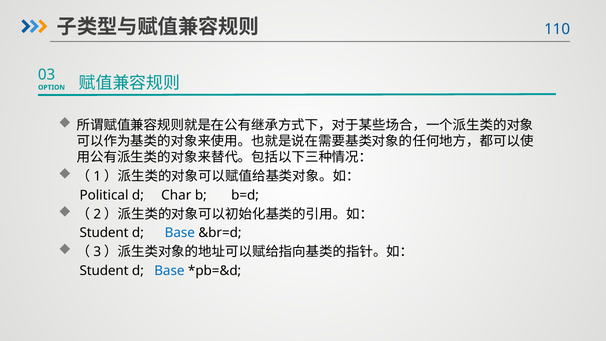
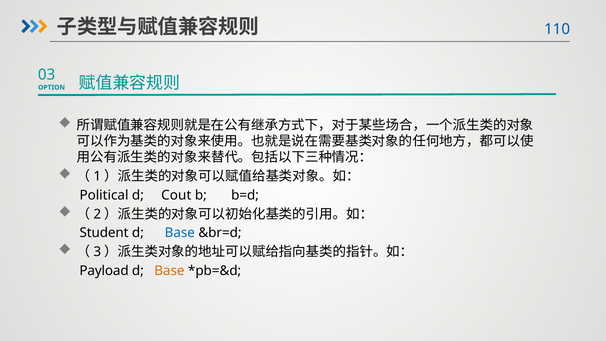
Char: Char -> Cout (176, 195)
Student: Student -> Payload (104, 271)
Base colour: blue -> orange (169, 271)
